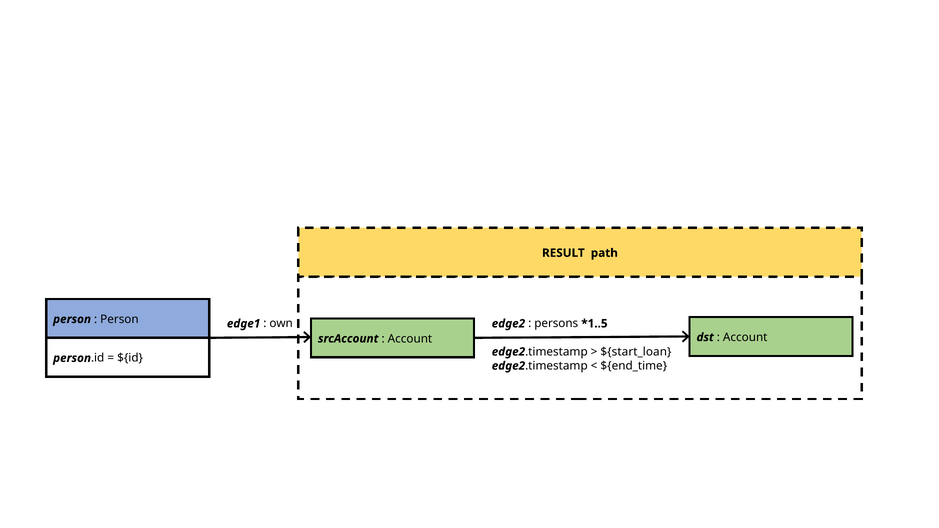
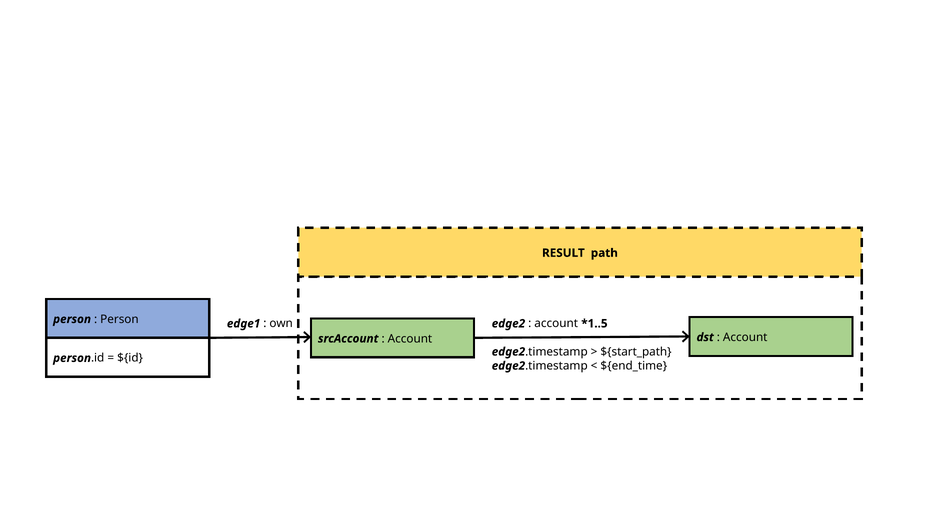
persons: persons -> account (556, 324)
${start_loan: ${start_loan -> ${start_path (636, 352)
